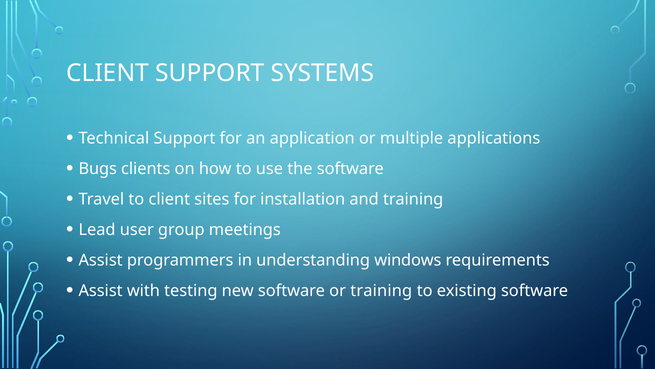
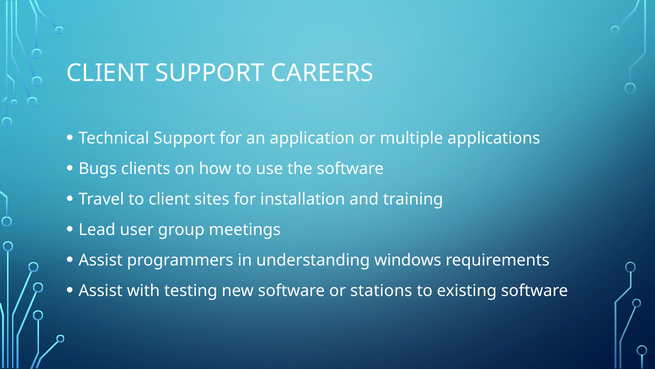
SYSTEMS: SYSTEMS -> CAREERS (322, 73)
or training: training -> stations (381, 290)
